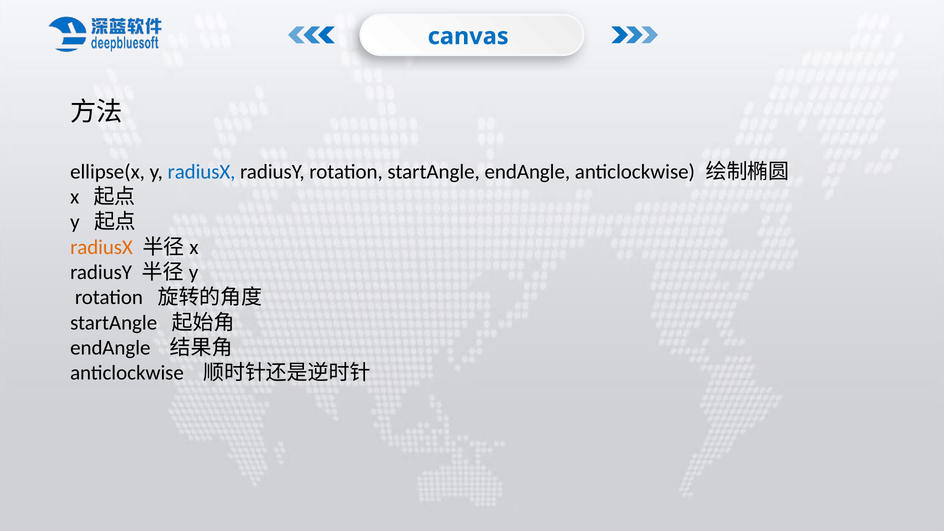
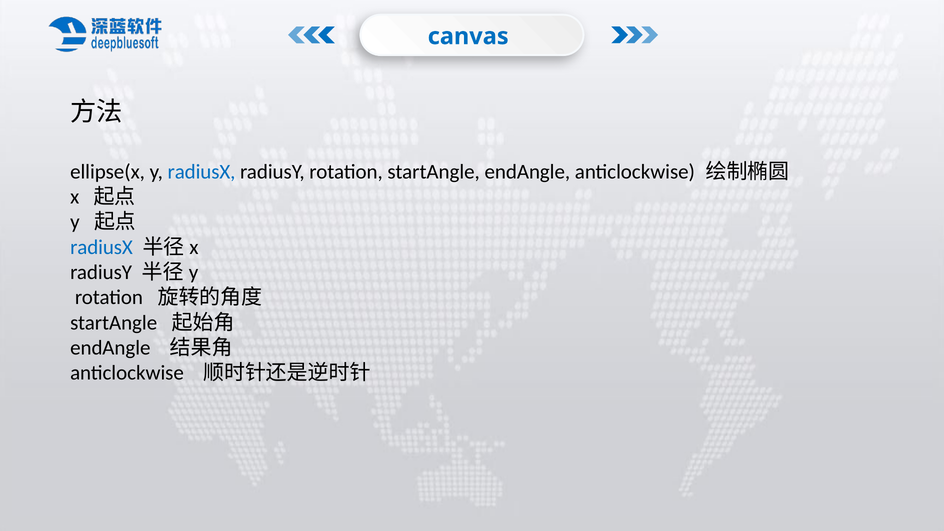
radiusX colour: orange -> blue (101, 247)
